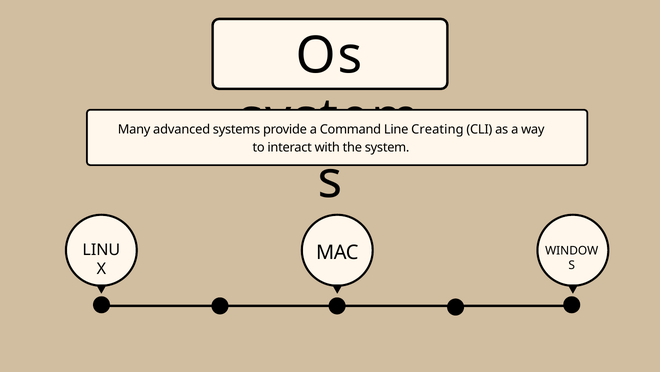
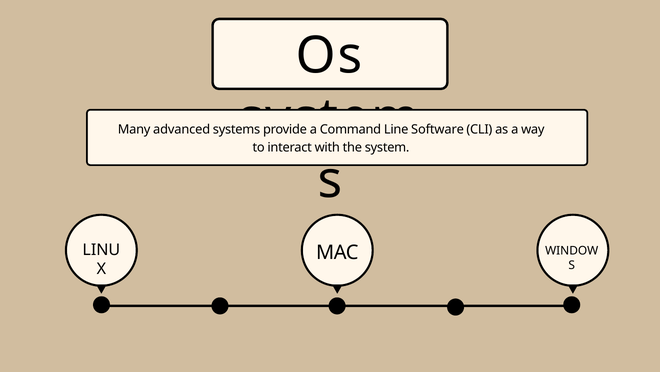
Creating: Creating -> Software (438, 129)
